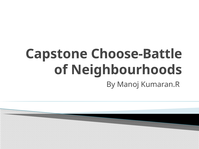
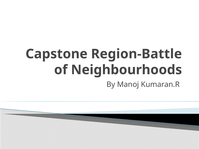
Choose-Battle: Choose-Battle -> Region-Battle (136, 54)
